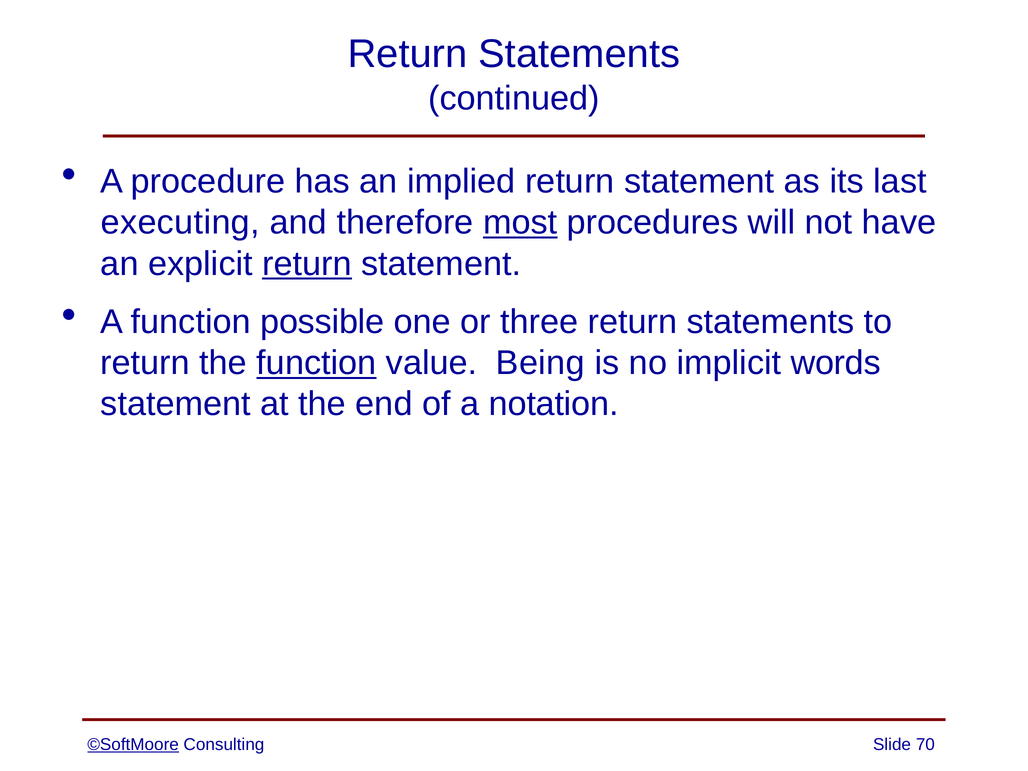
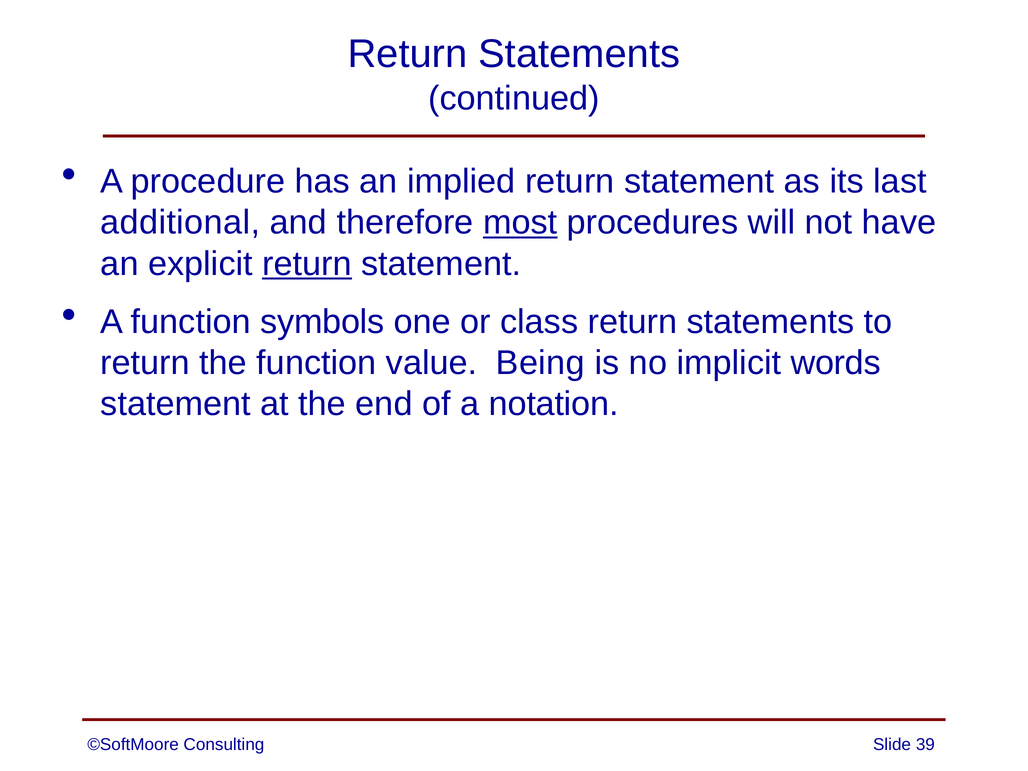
executing: executing -> additional (180, 223)
possible: possible -> symbols (322, 322)
three: three -> class (539, 322)
function underline: present -> none (316, 363)
©SoftMoore underline: present -> none (133, 745)
70: 70 -> 39 (925, 745)
